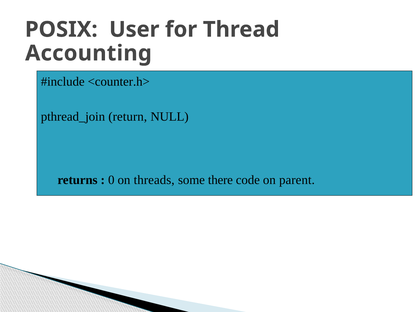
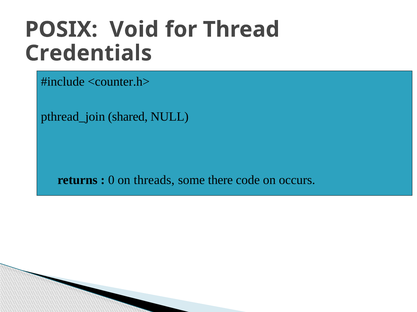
User: User -> Void (134, 30)
Accounting: Accounting -> Credentials (88, 53)
return: return -> shared (128, 117)
parent: parent -> occurs (297, 180)
